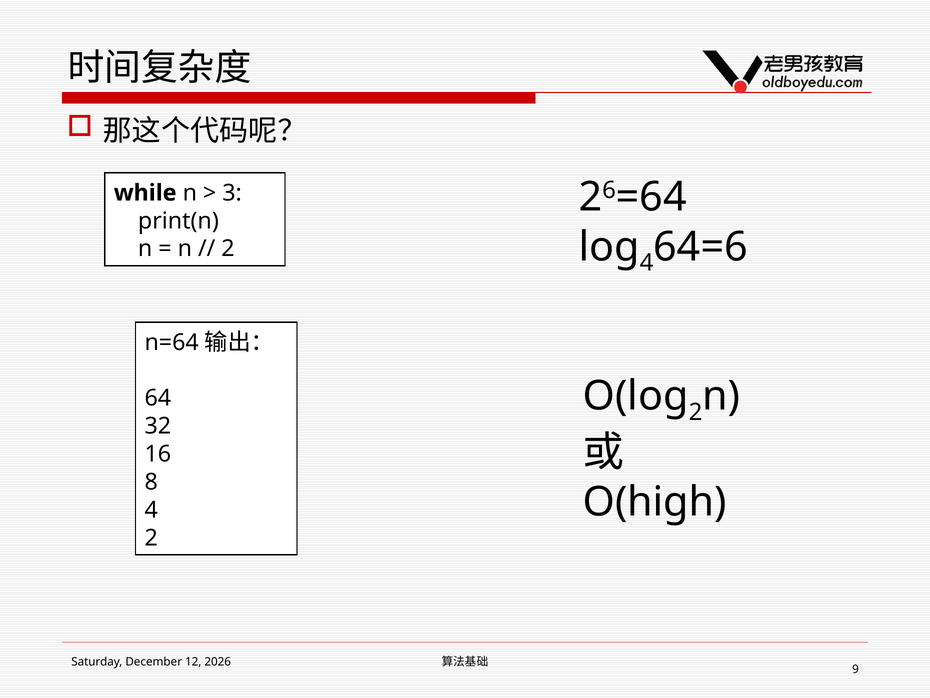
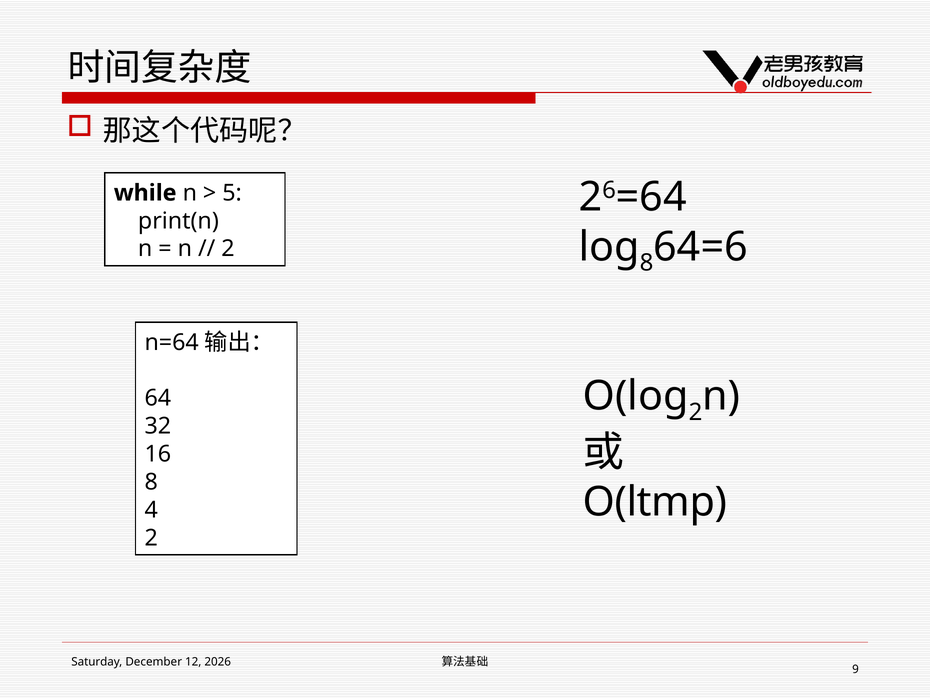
3: 3 -> 5 (232, 193)
4: 4 -> 8 (647, 263)
O(high: O(high -> O(ltmp (655, 502)
